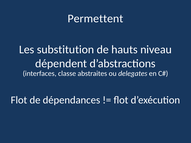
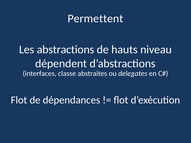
substitution: substitution -> abstractions (66, 50)
